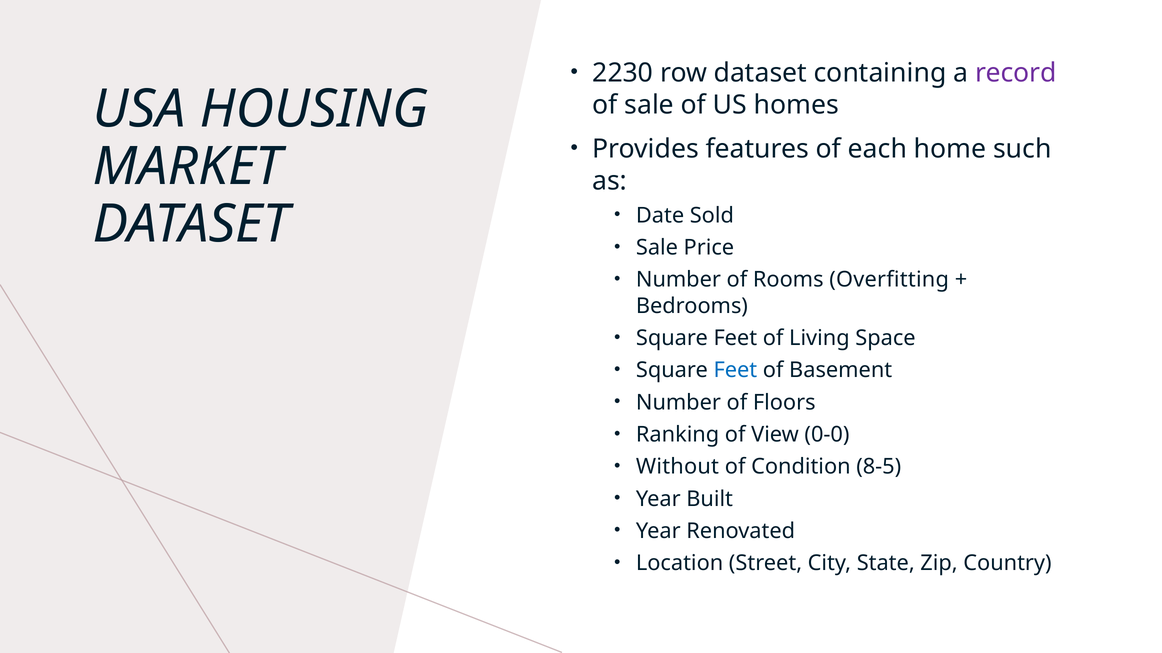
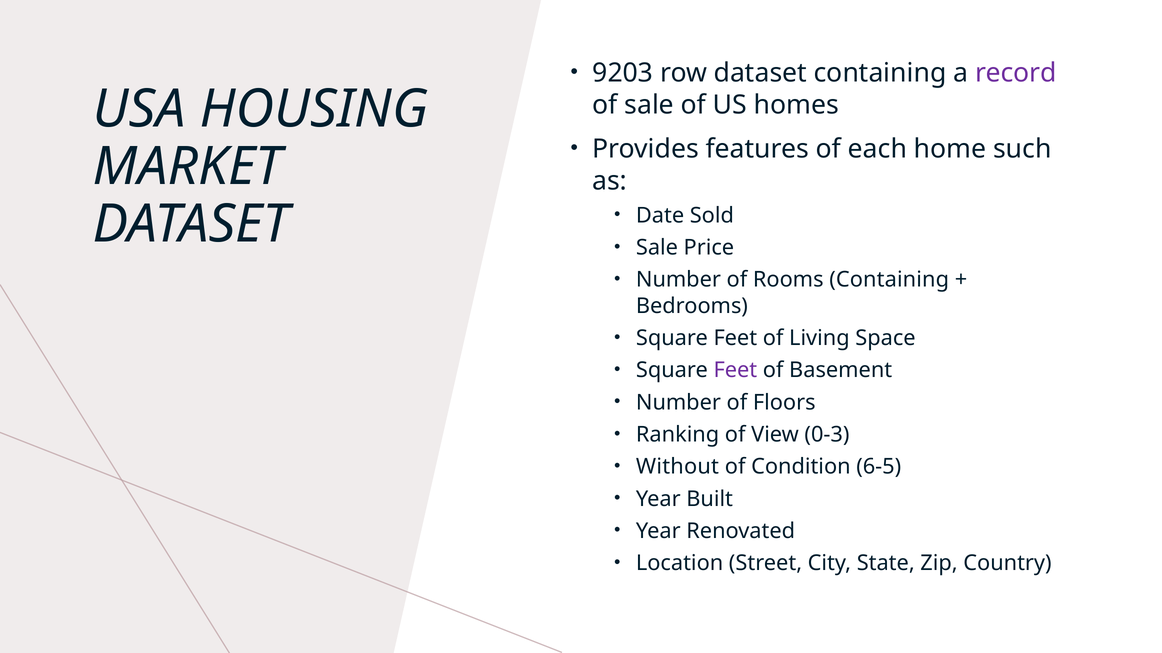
2230: 2230 -> 9203 (623, 73)
Rooms Overfitting: Overfitting -> Containing (889, 280)
Feet colour: blue -> purple (735, 371)
0-0: 0-0 -> 0-3 (827, 435)
8-5: 8-5 -> 6-5 (879, 467)
